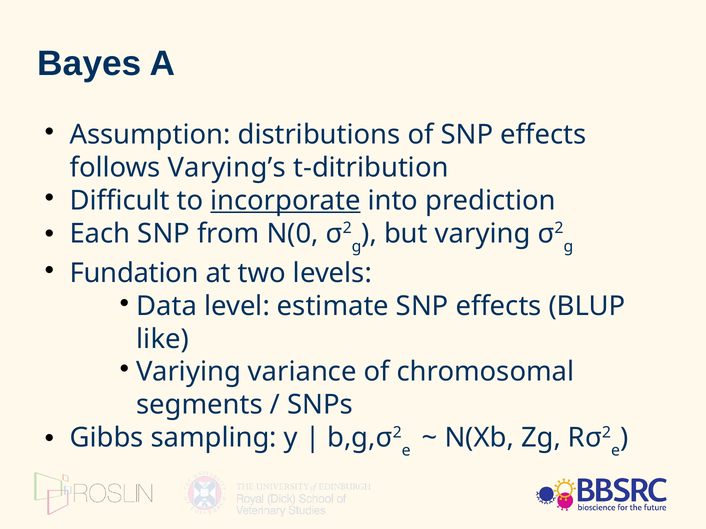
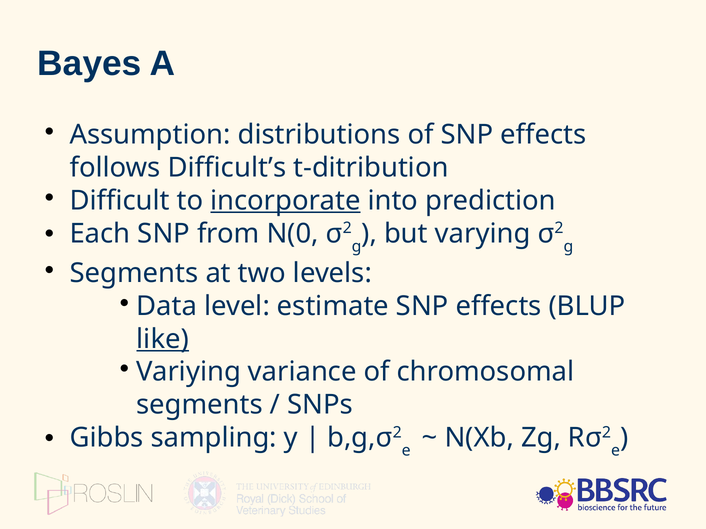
Varying’s: Varying’s -> Difficult’s (227, 168)
Fundation: Fundation -> Segments (134, 273)
like underline: none -> present (163, 339)
